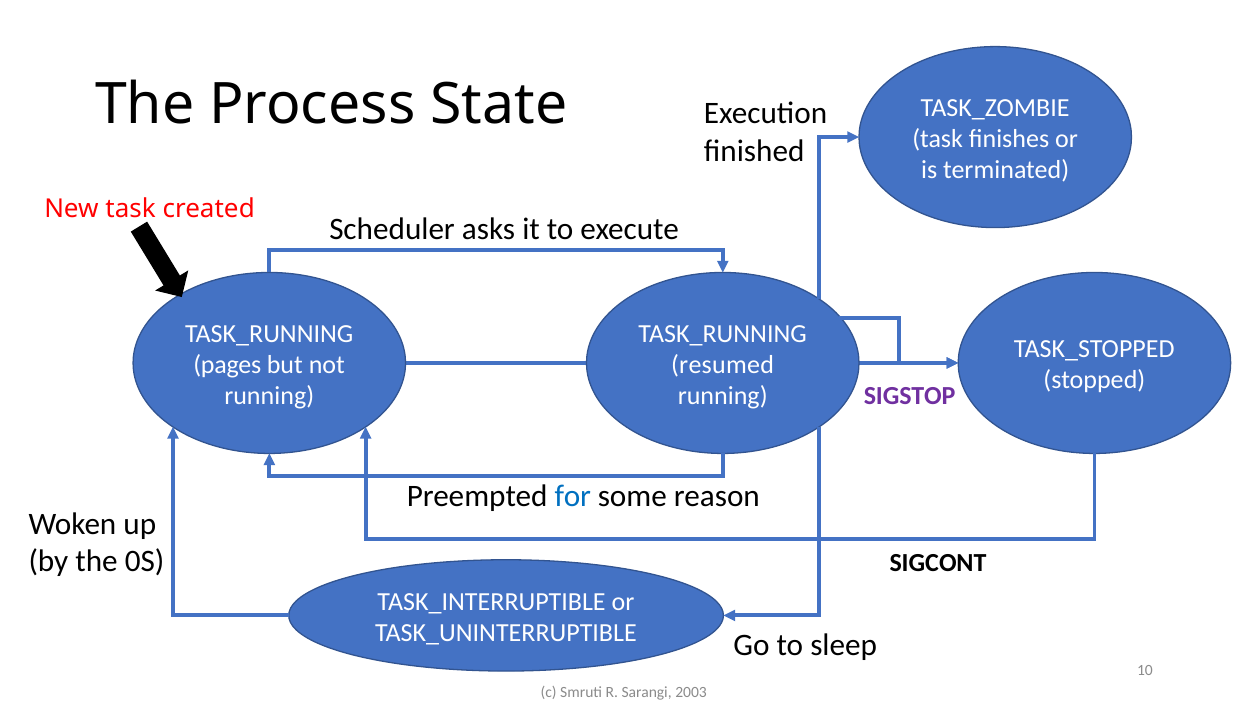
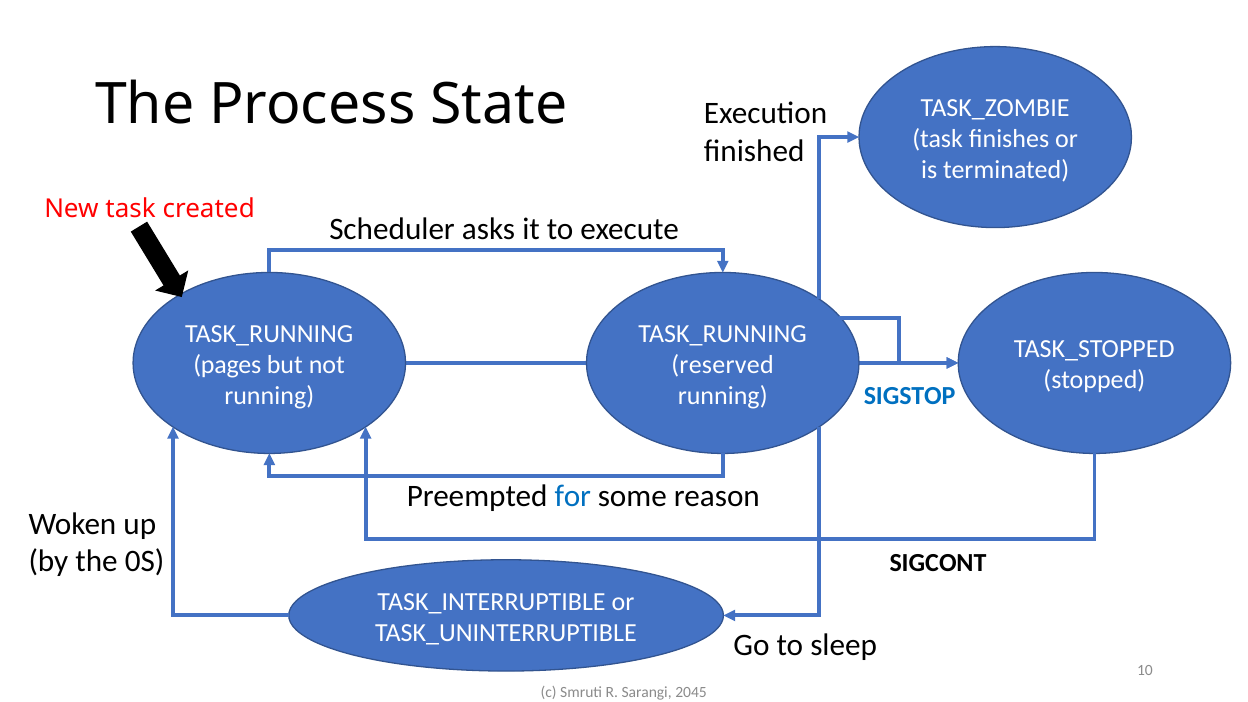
resumed: resumed -> reserved (723, 365)
SIGSTOP colour: purple -> blue (910, 396)
2003: 2003 -> 2045 (691, 692)
